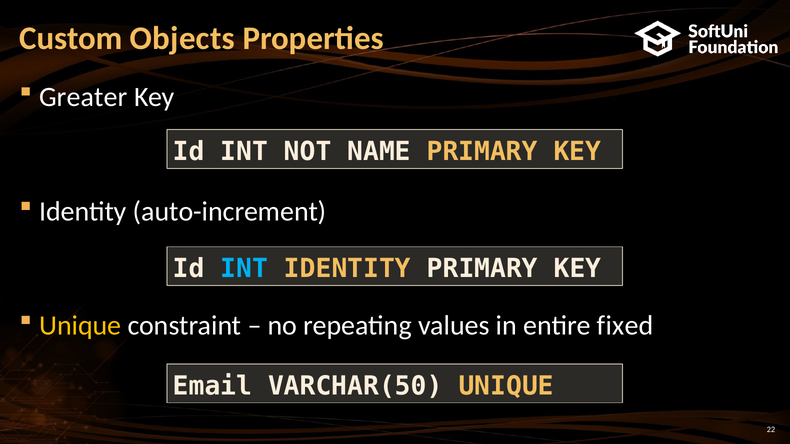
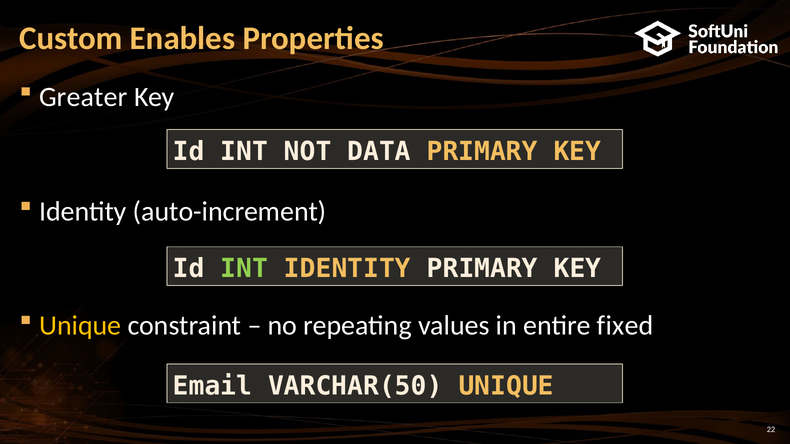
Objects: Objects -> Enables (183, 38)
NAME: NAME -> DATA (379, 152)
INT colour: light blue -> light green (244, 269)
